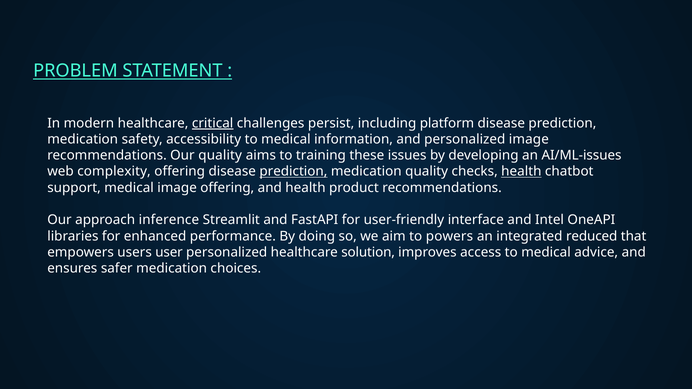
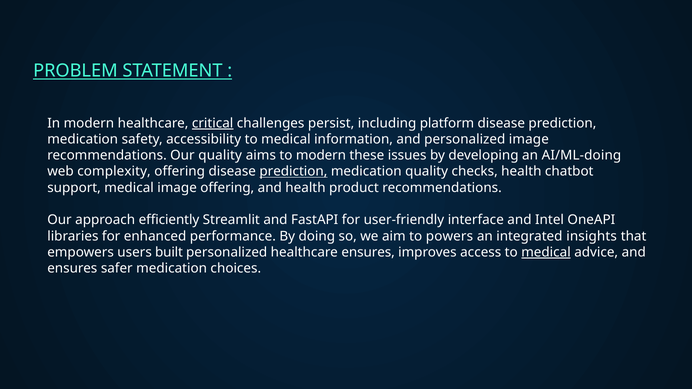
to training: training -> modern (321, 155)
AI/ML-issues: AI/ML-issues -> AI/ML-doing (581, 155)
health underline: present -> none (521, 172)
inference: inference -> efficiently (169, 220)
reduced: reduced -> insights (592, 236)
user: user -> built (169, 252)
healthcare solution: solution -> ensures (368, 252)
medical underline: none -> present (546, 252)
